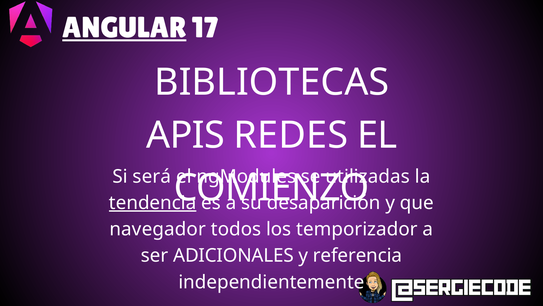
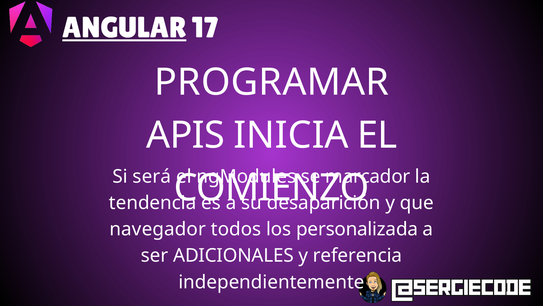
BIBLIOTECAS: BIBLIOTECAS -> PROGRAMAR (272, 82)
REDES: REDES -> INICIA (291, 135)
utilizadas: utilizadas -> marcador (368, 176)
tendencia underline: present -> none (153, 203)
temporizador: temporizador -> personalizada (357, 229)
